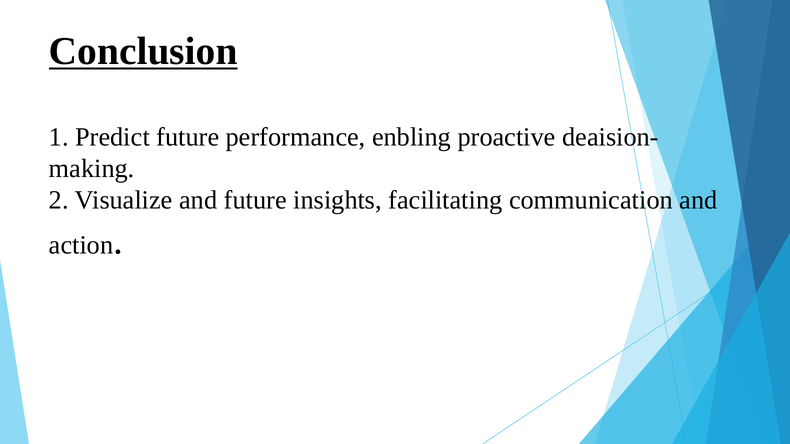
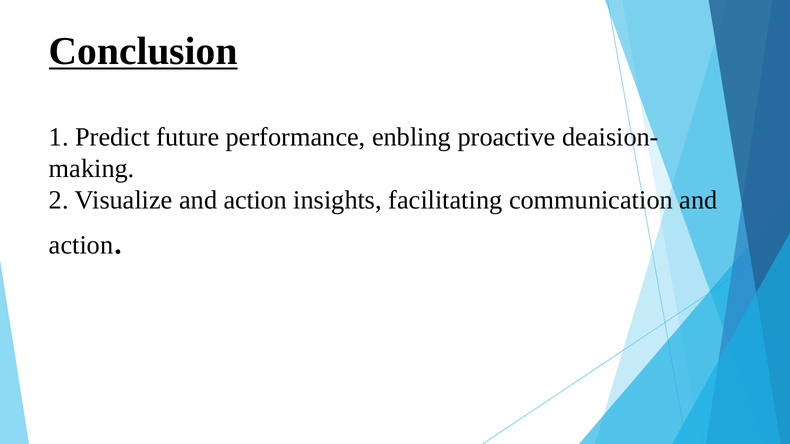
Visualize and future: future -> action (255, 200)
